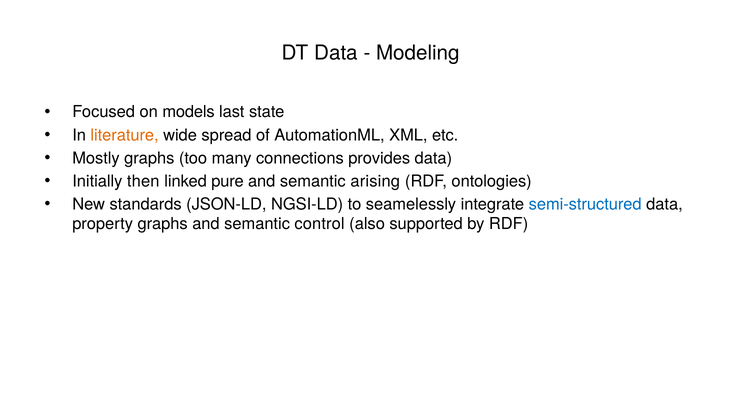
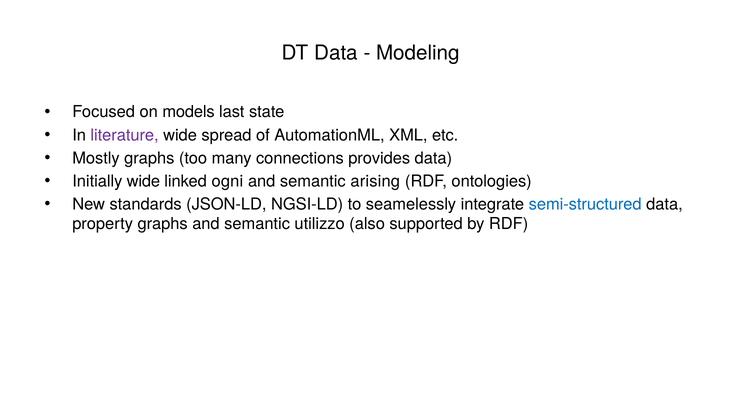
literature colour: orange -> purple (125, 135)
Initially then: then -> wide (143, 181)
pure: pure -> ogni (227, 181)
control: control -> utilizzo (320, 224)
